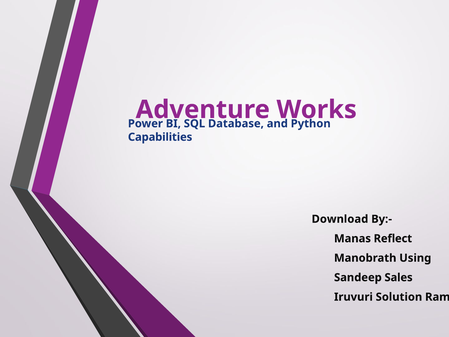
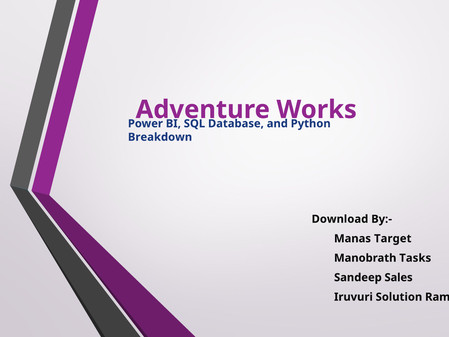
Capabilities: Capabilities -> Breakdown (160, 137)
Reflect: Reflect -> Target (393, 238)
Using: Using -> Tasks (415, 258)
